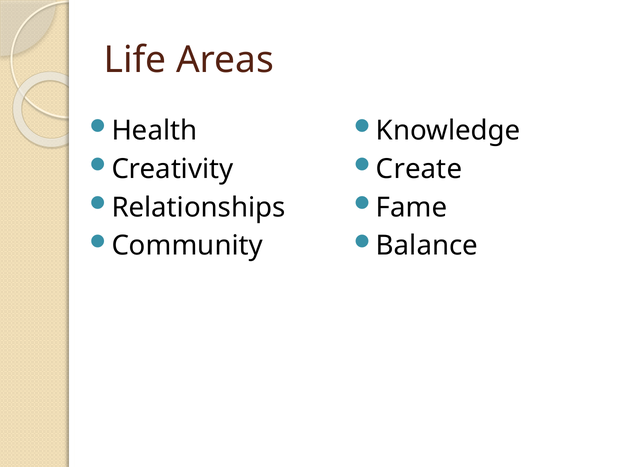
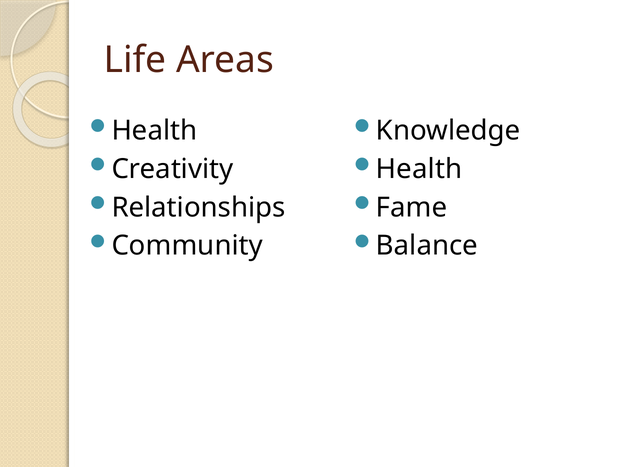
Create: Create -> Health (419, 169)
